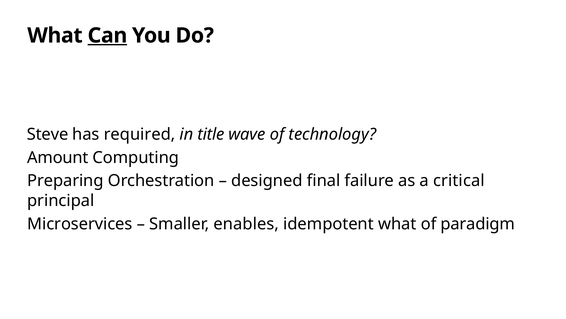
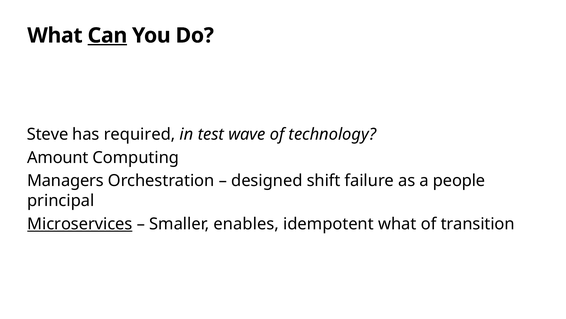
title: title -> test (211, 134)
Preparing: Preparing -> Managers (65, 181)
final: final -> shift (324, 181)
critical: critical -> people (459, 181)
Microservices underline: none -> present (80, 223)
paradigm: paradigm -> transition (478, 223)
